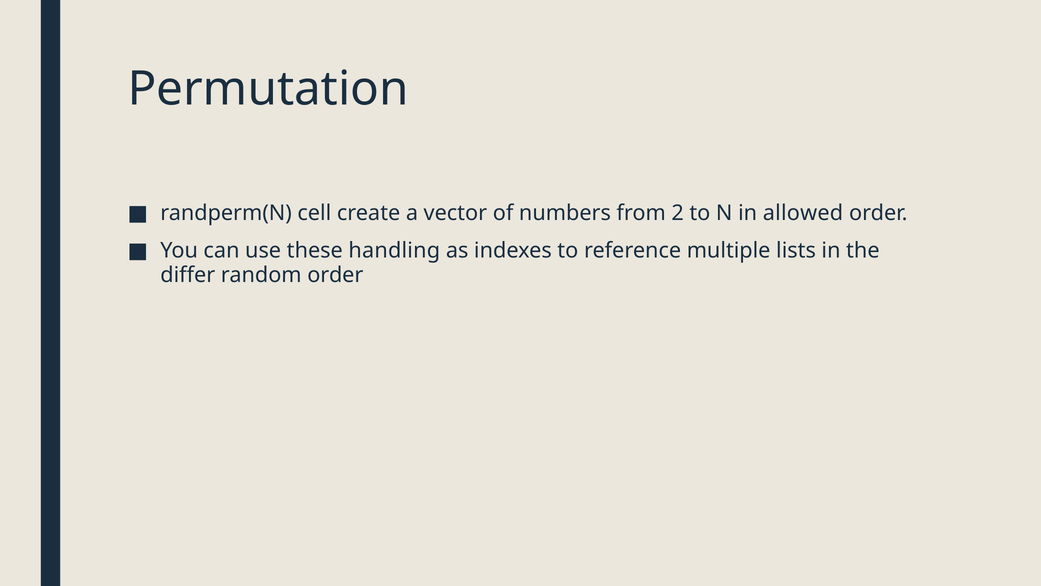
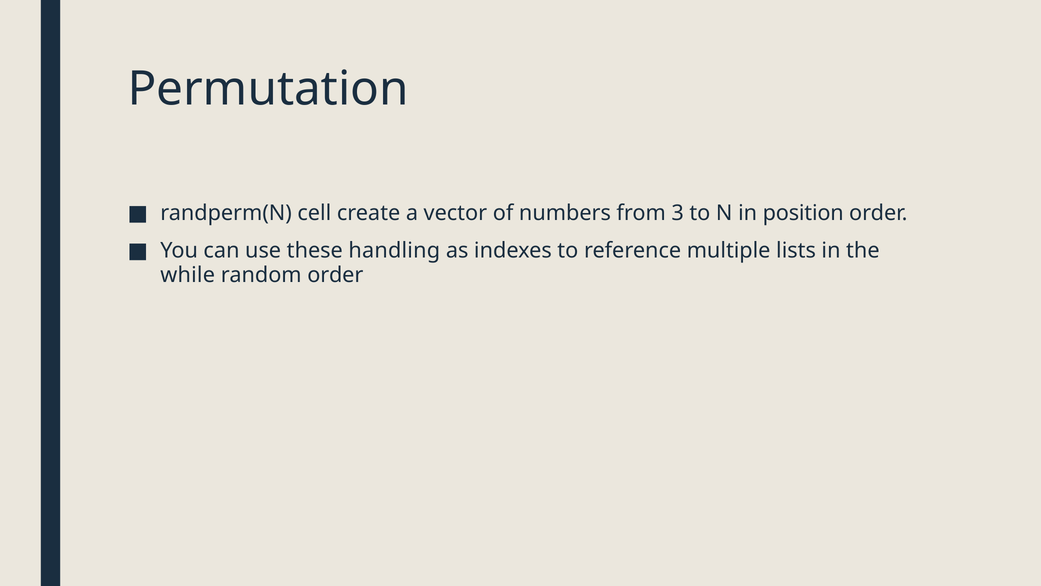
2: 2 -> 3 (678, 213)
allowed: allowed -> position (803, 213)
differ: differ -> while (188, 275)
